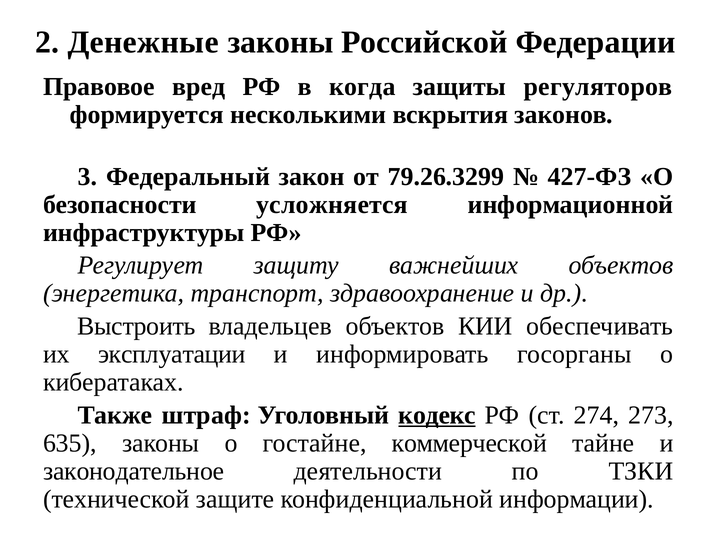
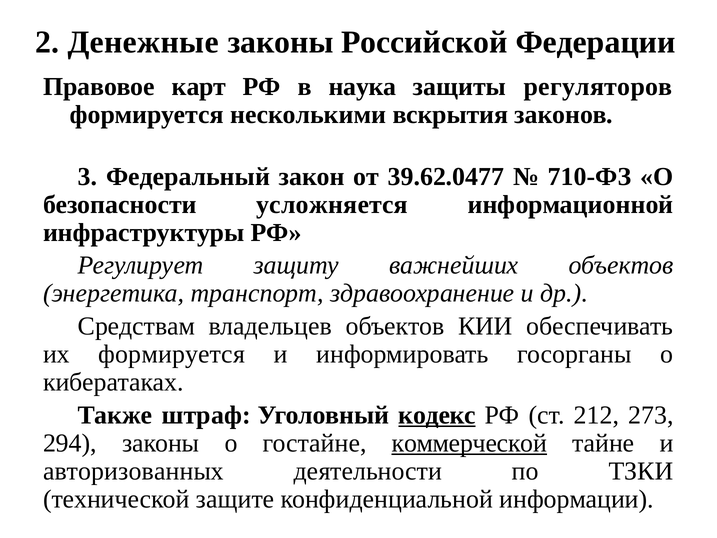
вред: вред -> карт (199, 87)
когда: когда -> наука (363, 87)
79.26.3299: 79.26.3299 -> 39.62.0477 (446, 176)
427-ФЗ: 427-ФЗ -> 710-ФЗ (590, 176)
Выстроить: Выстроить -> Средствам (136, 326)
их эксплуатации: эксплуатации -> формируется (172, 354)
274: 274 -> 212 (596, 415)
635: 635 -> 294 (70, 443)
коммерческой underline: none -> present (469, 443)
законодательное: законодательное -> авторизованных (133, 471)
